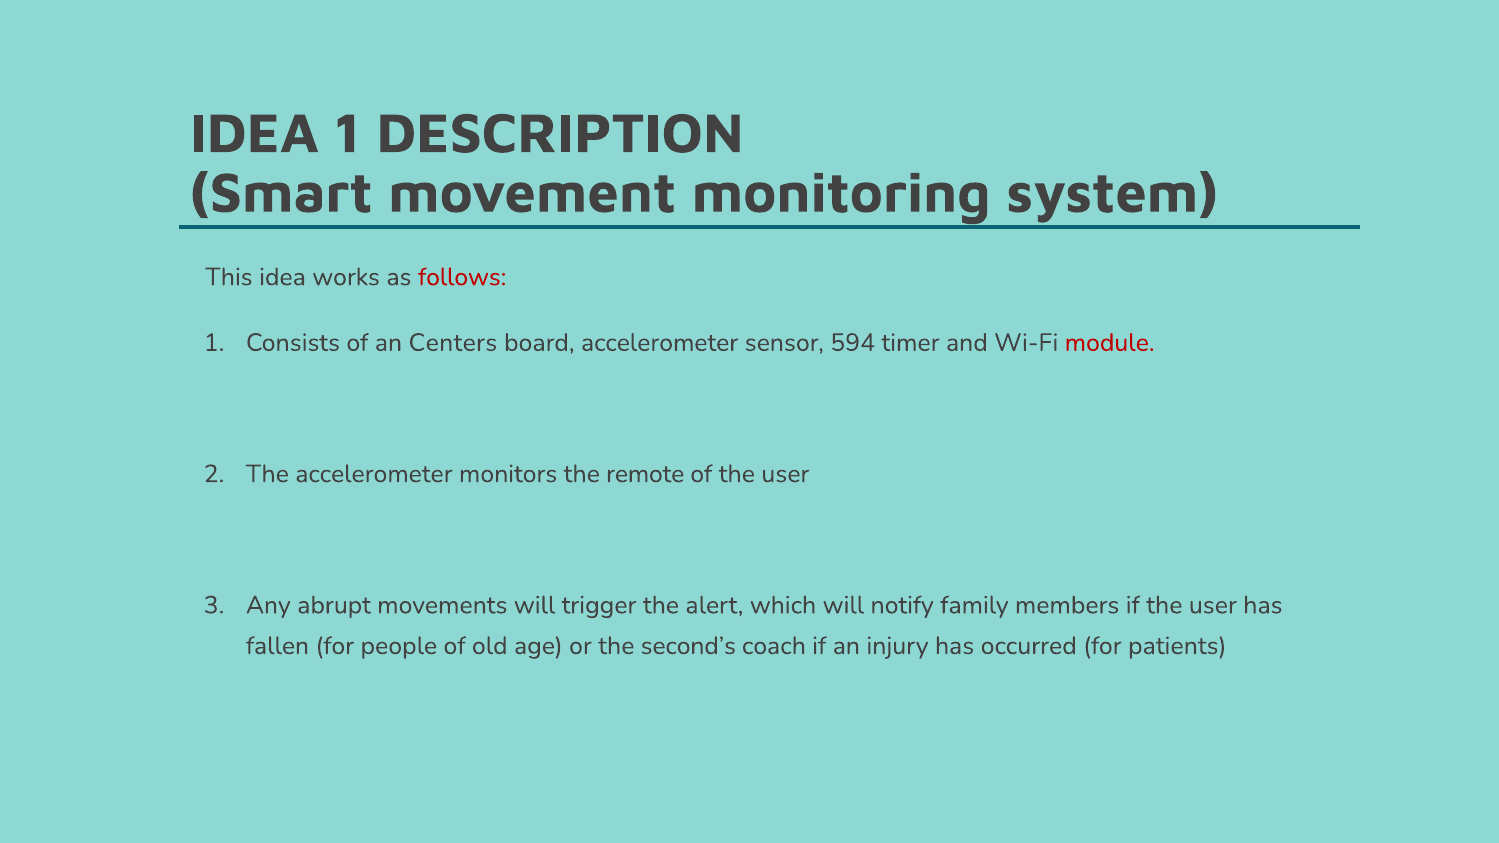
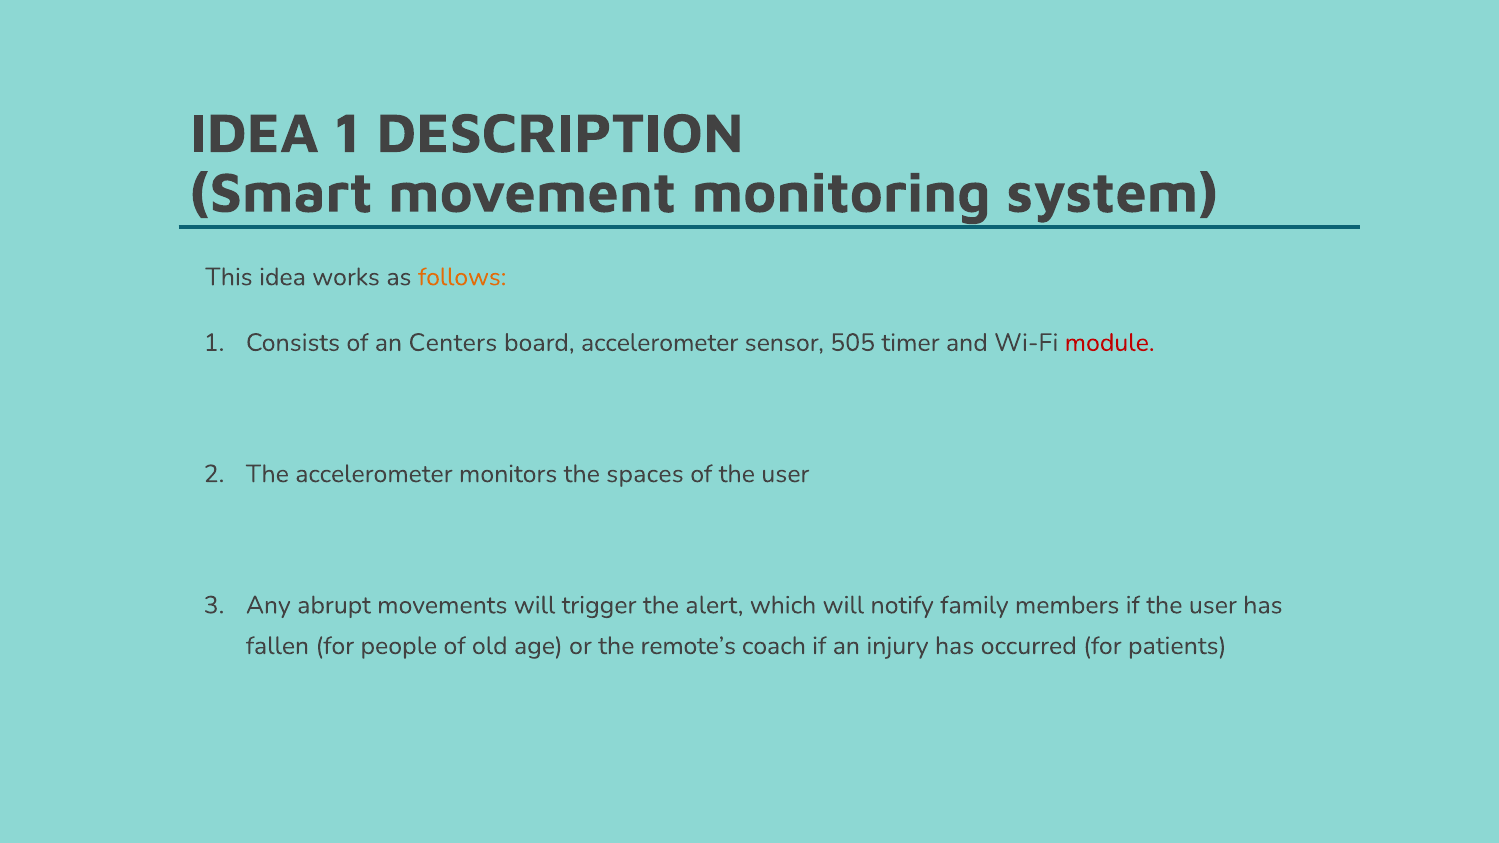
follows colour: red -> orange (462, 277)
594: 594 -> 505 (853, 343)
remote: remote -> spaces (645, 474)
second’s: second’s -> remote’s (688, 646)
